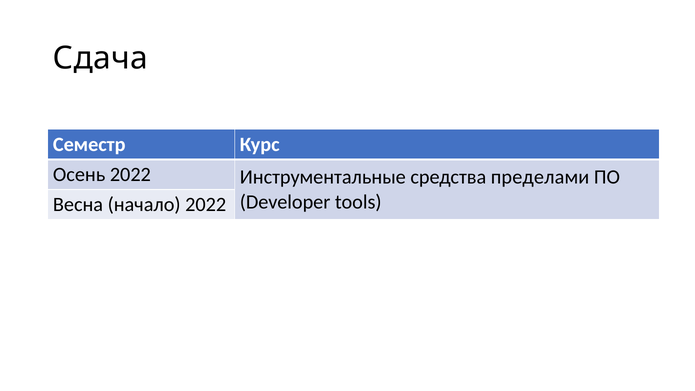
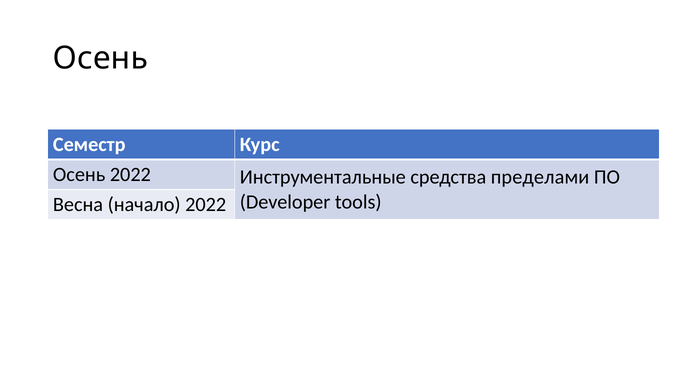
Сдача: Сдача -> Осень (100, 58)
